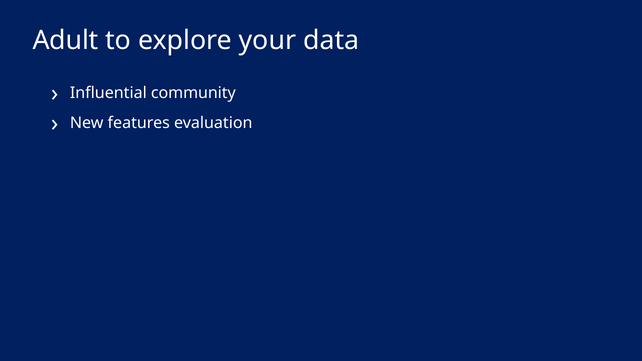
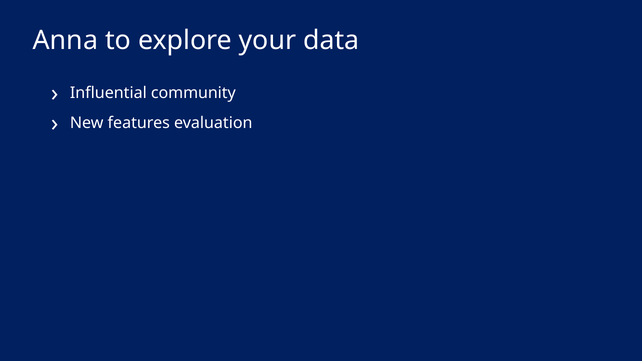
Adult: Adult -> Anna (65, 41)
